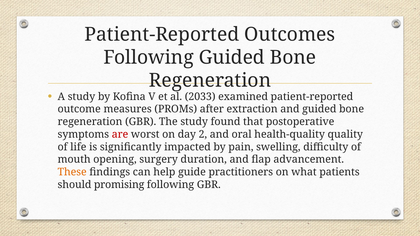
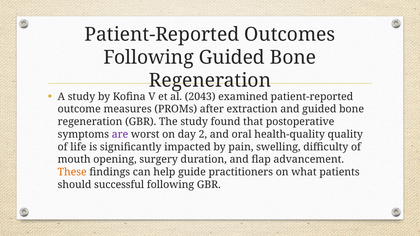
2033: 2033 -> 2043 (200, 97)
are colour: red -> purple (120, 134)
promising: promising -> successful (119, 185)
